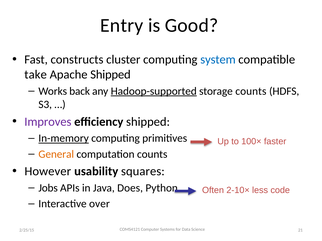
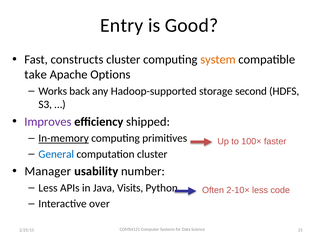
system colour: blue -> orange (218, 60)
Apache Shipped: Shipped -> Options (110, 75)
Hadoop-supported underline: present -> none (154, 91)
storage counts: counts -> second (251, 91)
General colour: orange -> blue (56, 154)
computation counts: counts -> cluster (152, 154)
However: However -> Manager (48, 172)
squares: squares -> number (143, 172)
Jobs: Jobs -> Less (48, 188)
Does: Does -> Visits (130, 188)
